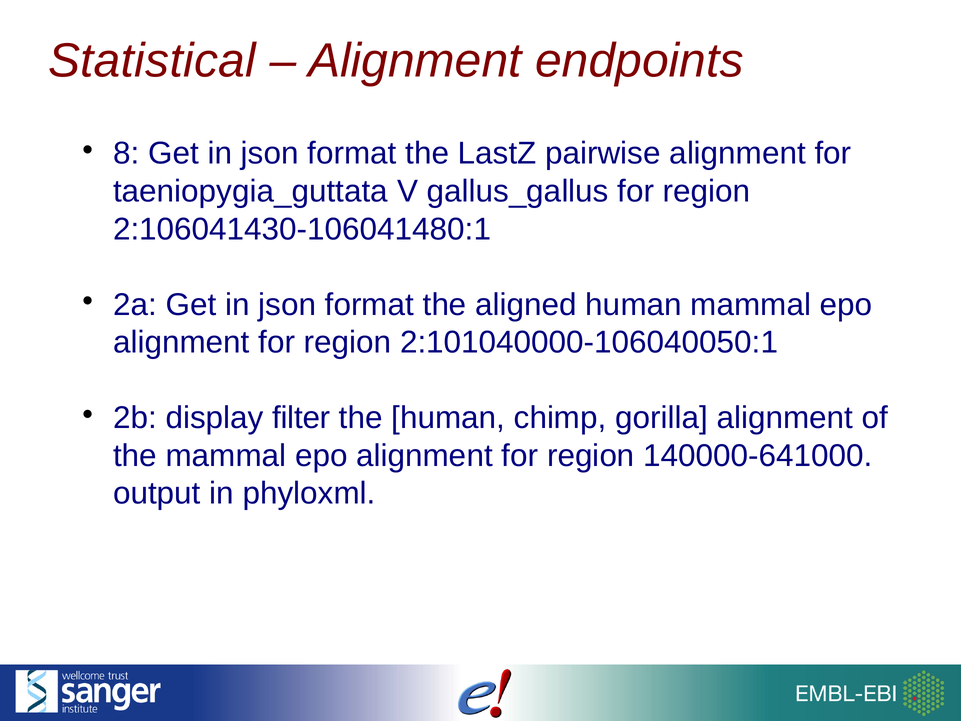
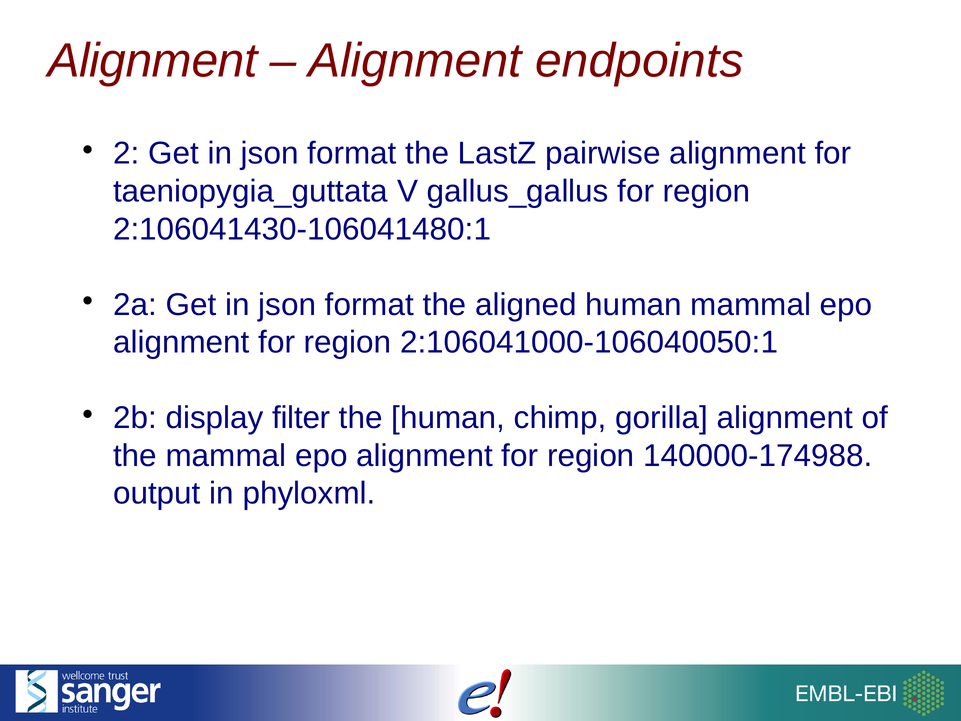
Statistical: Statistical -> Alignment (152, 61)
8: 8 -> 2 (126, 154)
2:101040000-106040050:1: 2:101040000-106040050:1 -> 2:106041000-106040050:1 (589, 342)
140000-641000: 140000-641000 -> 140000-174988 (758, 456)
